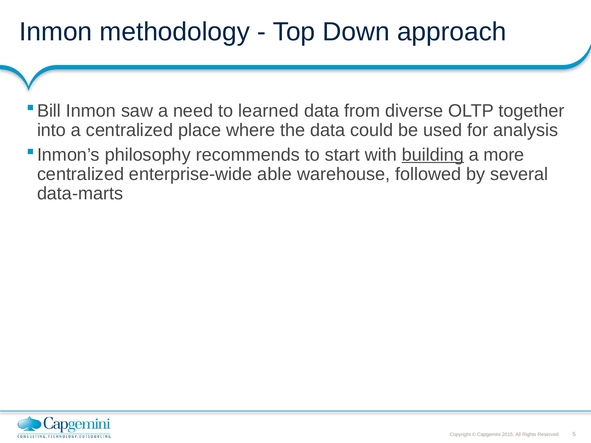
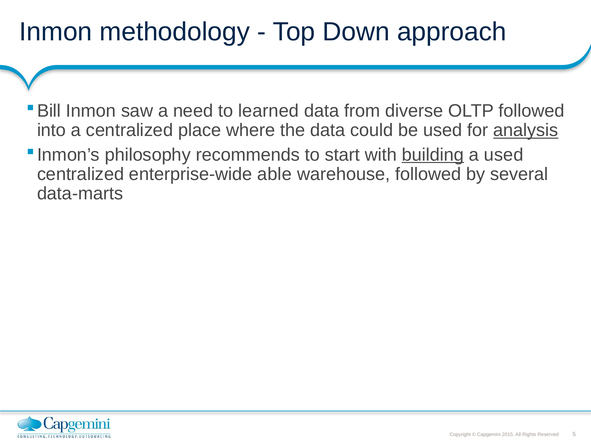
OLTP together: together -> followed (532, 111)
analysis underline: none -> present (526, 130)
a more: more -> used (504, 155)
